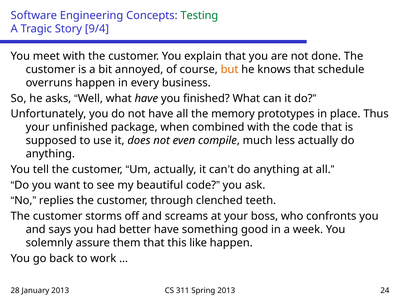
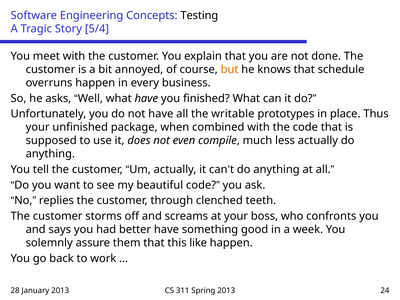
Testing colour: green -> black (199, 15)
9/4: 9/4 -> 5/4 (97, 29)
memory: memory -> writable (233, 114)
